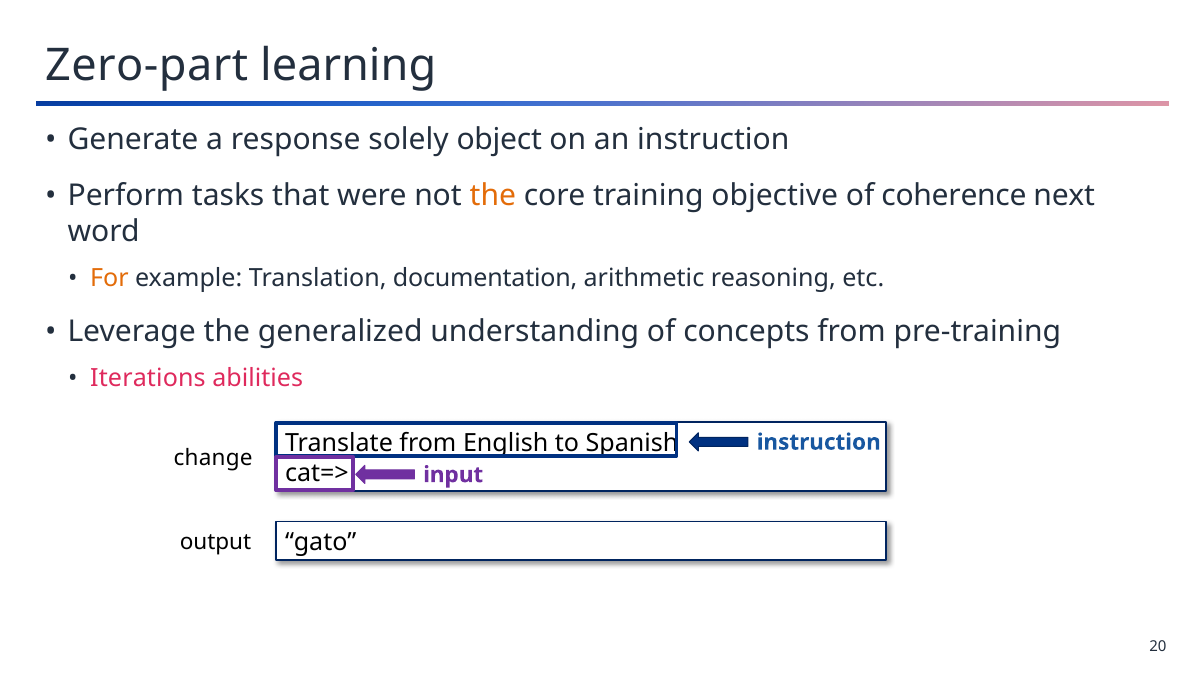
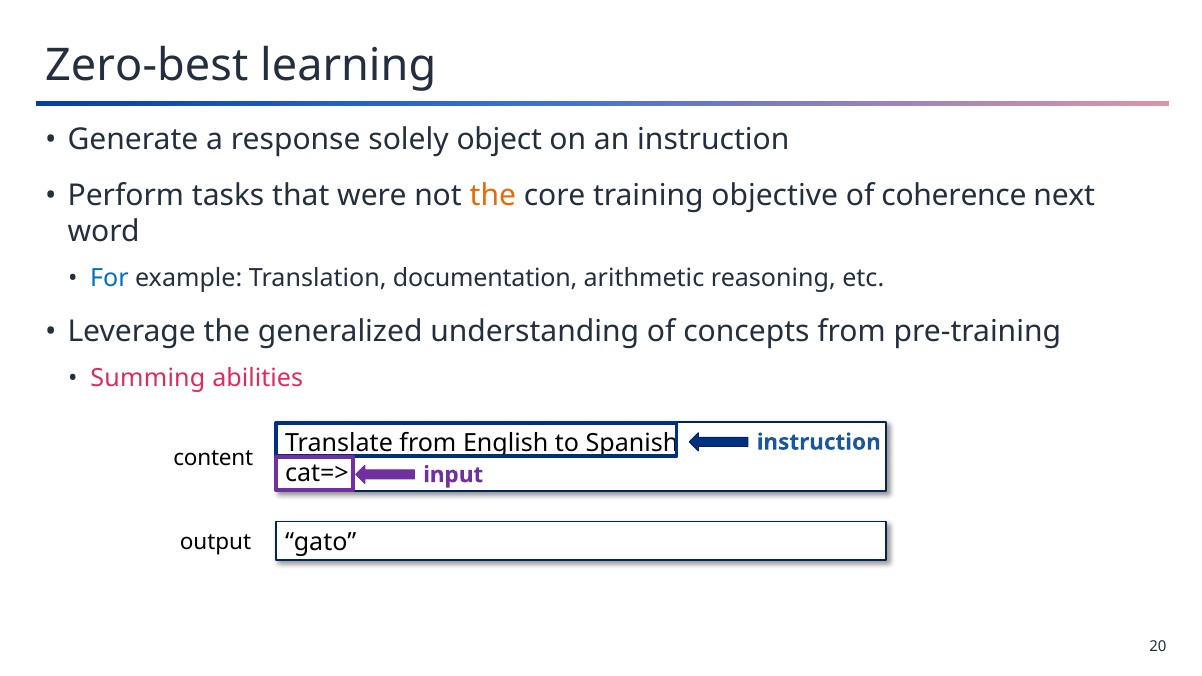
Zero-part: Zero-part -> Zero-best (147, 65)
For colour: orange -> blue (109, 278)
Iterations: Iterations -> Summing (148, 378)
change: change -> content (213, 459)
